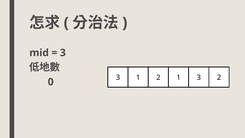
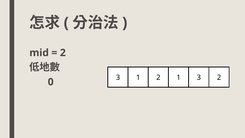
3: 3 -> 2 (63, 53)
